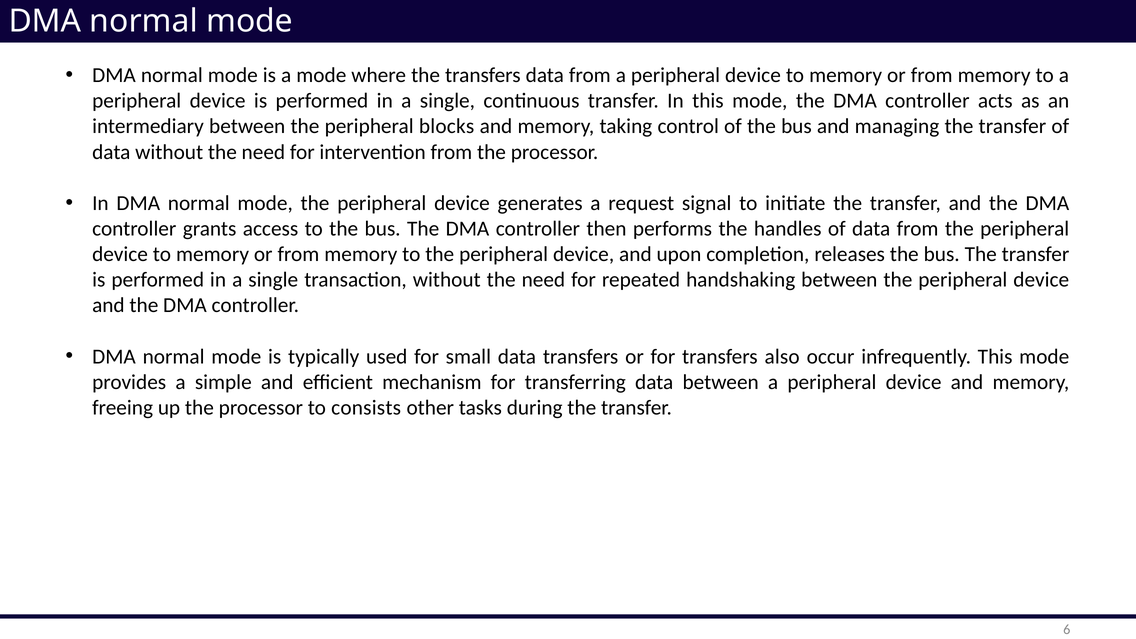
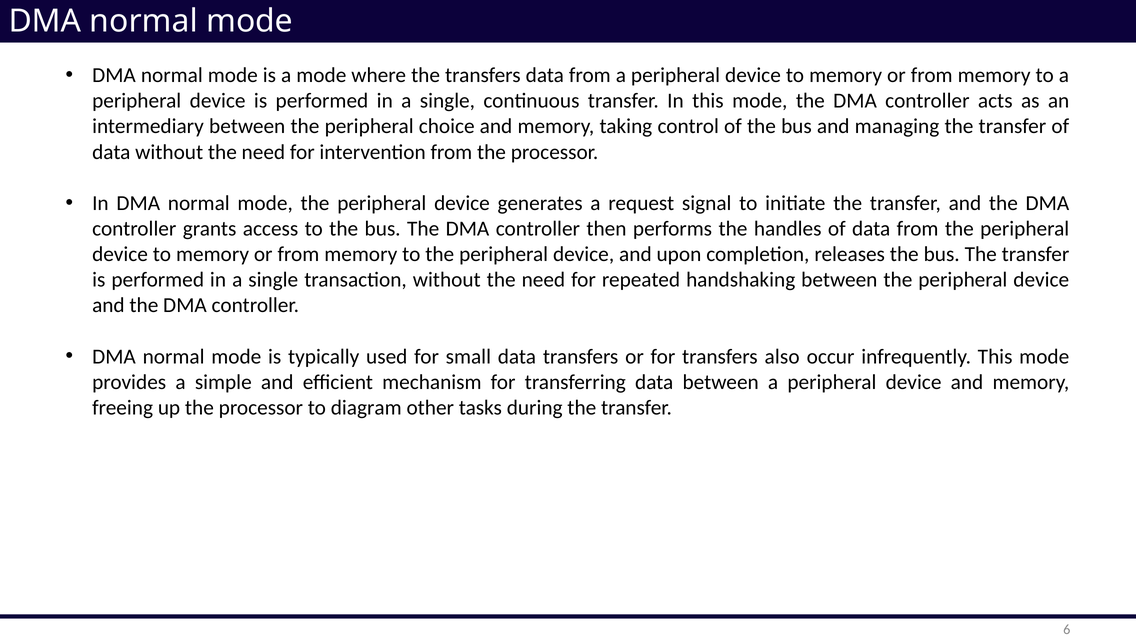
blocks: blocks -> choice (447, 126)
consists: consists -> diagram (366, 408)
